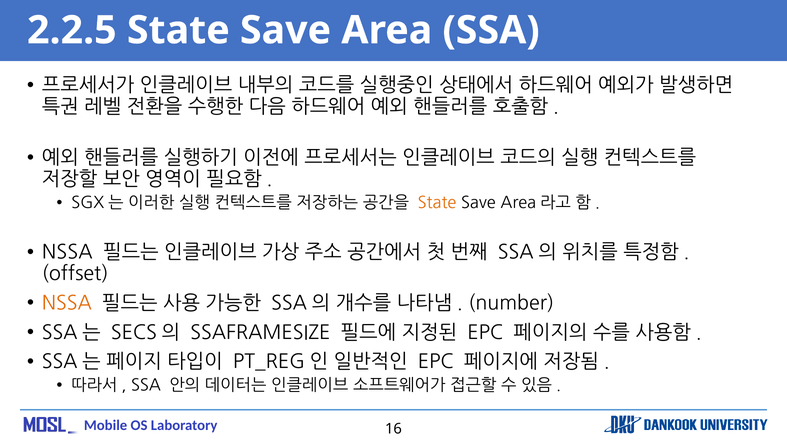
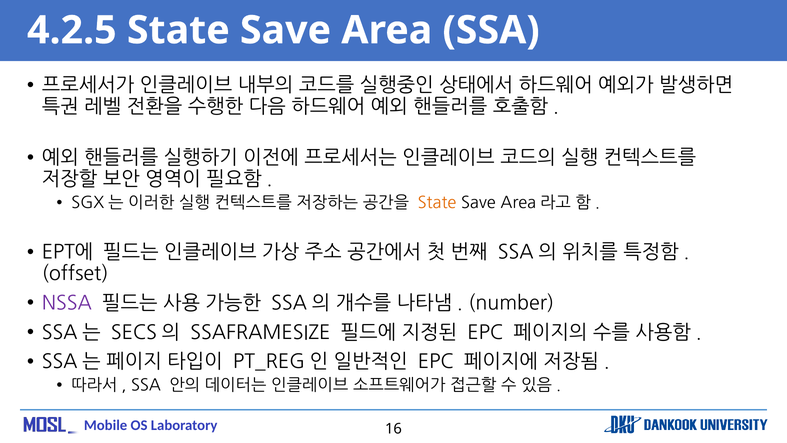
2.2.5: 2.2.5 -> 4.2.5 (72, 30)
NSSA: NSSA -> EPT에 (67, 252)
NSSA colour: orange -> purple (67, 303)
